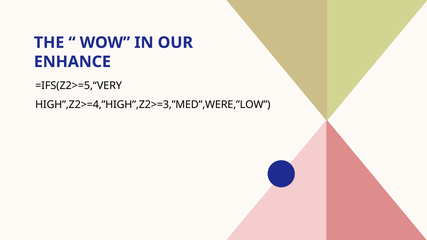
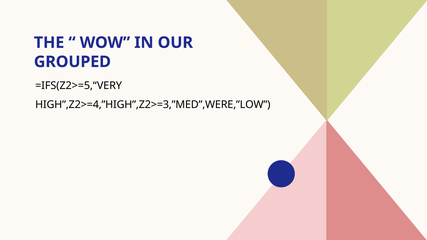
ENHANCE: ENHANCE -> GROUPED (72, 62)
